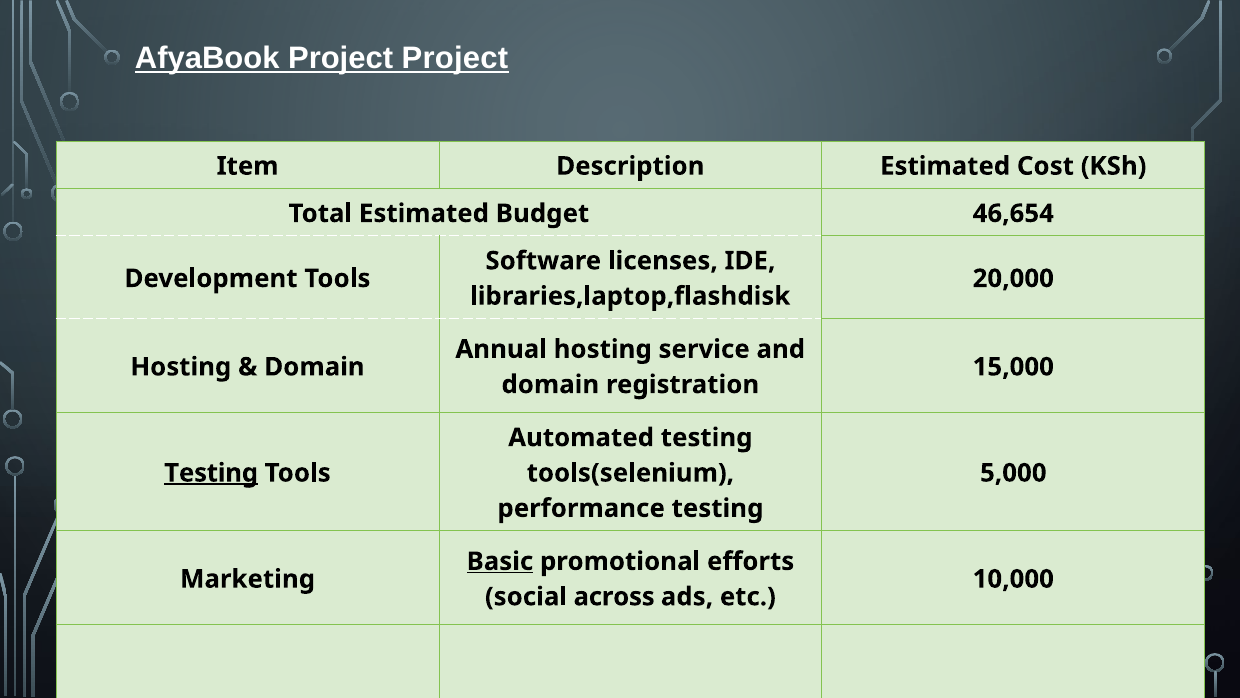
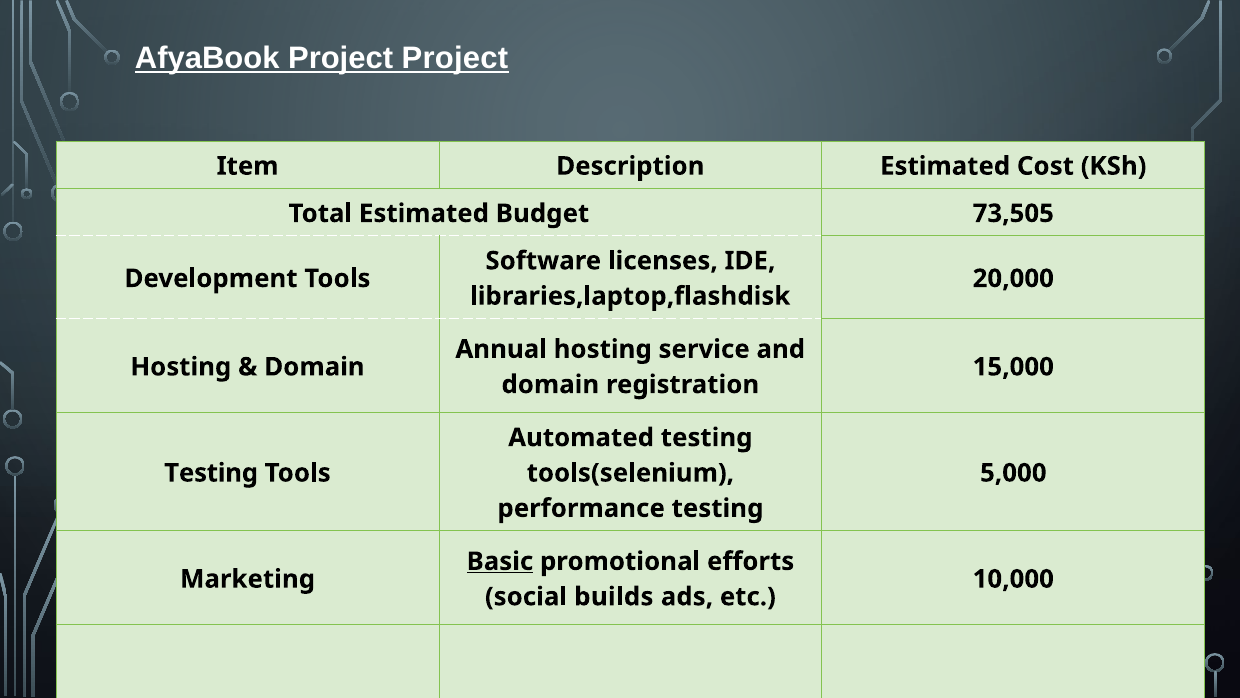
46,654: 46,654 -> 73,505 (1013, 213)
Testing underline: present -> none (211, 473)
across: across -> builds (614, 596)
